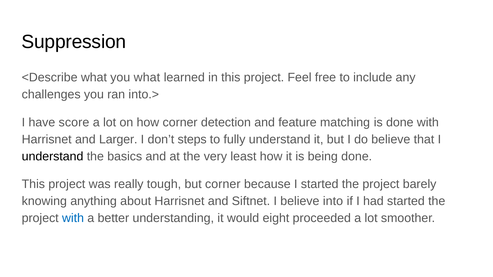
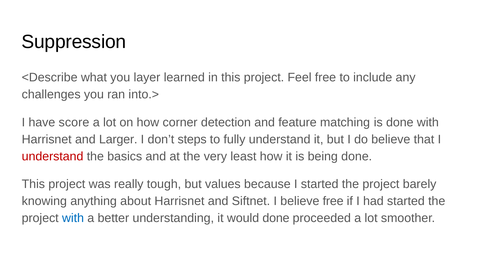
you what: what -> layer (147, 78)
understand colour: black -> red (53, 156)
but corner: corner -> values (223, 184)
believe into: into -> free (333, 201)
would eight: eight -> done (276, 218)
